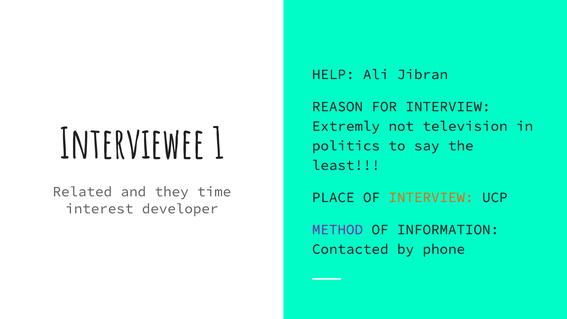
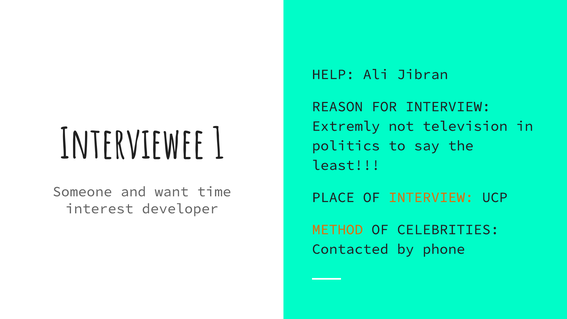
Related: Related -> Someone (82, 192)
they: they -> want (172, 192)
METHOD colour: purple -> orange (337, 229)
INFORMATION: INFORMATION -> CELEBRITIES (448, 229)
